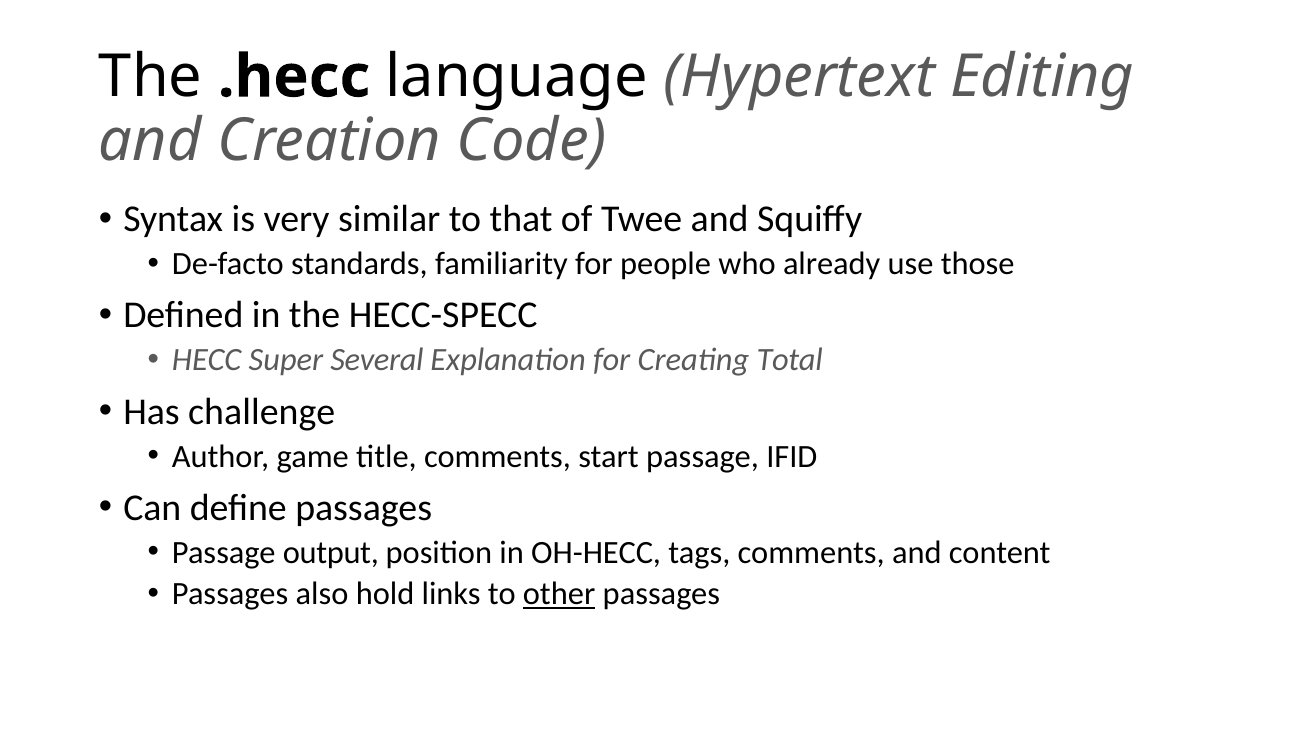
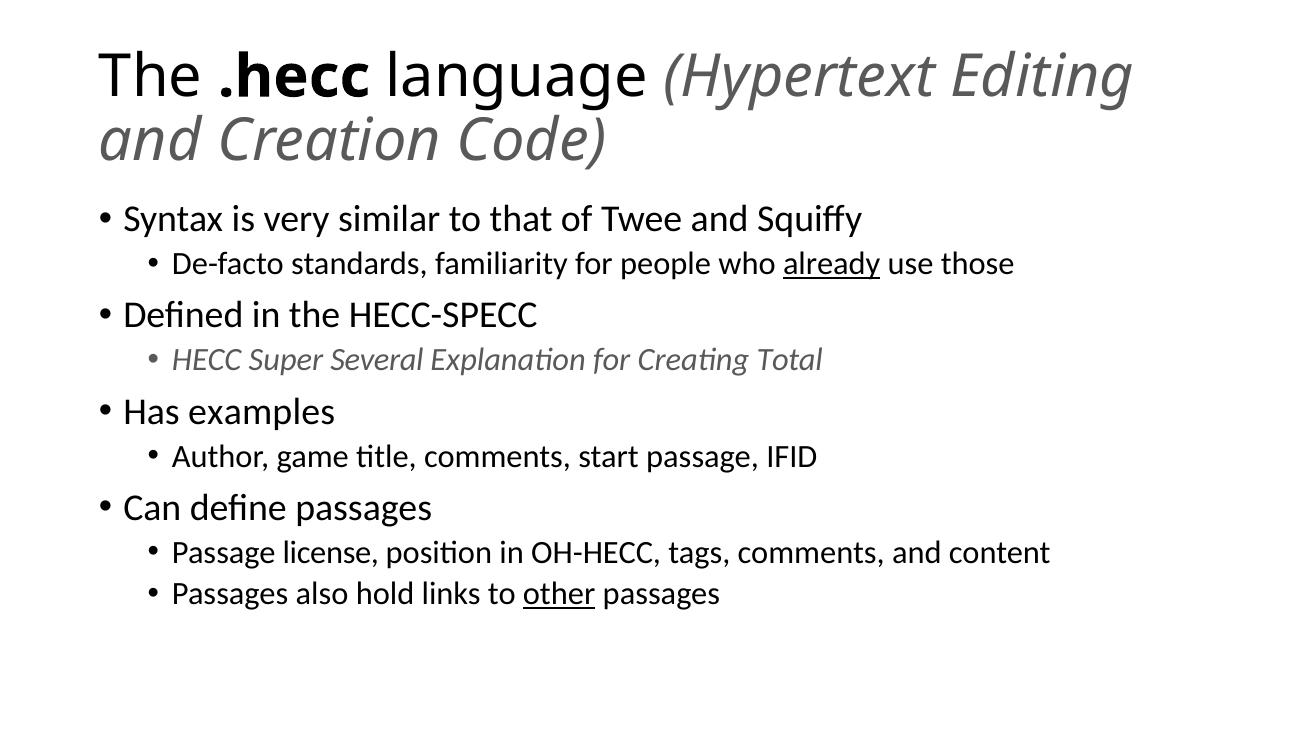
already underline: none -> present (832, 264)
challenge: challenge -> examples (262, 412)
output: output -> license (331, 552)
